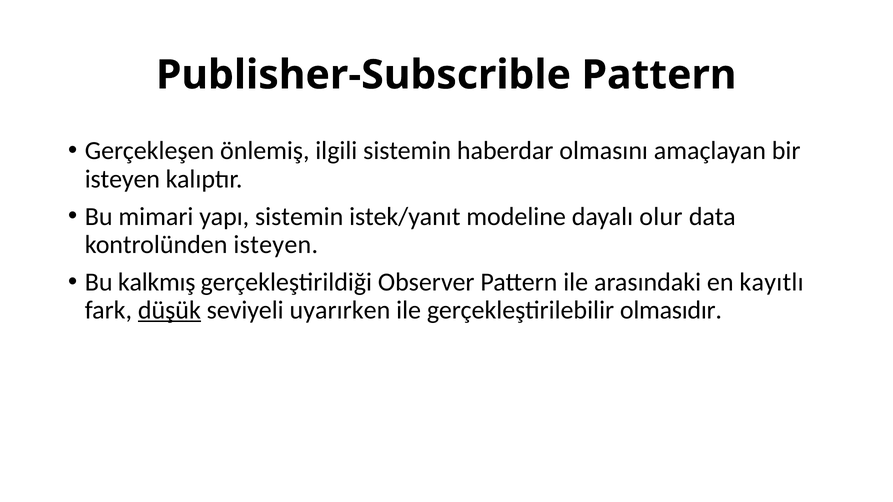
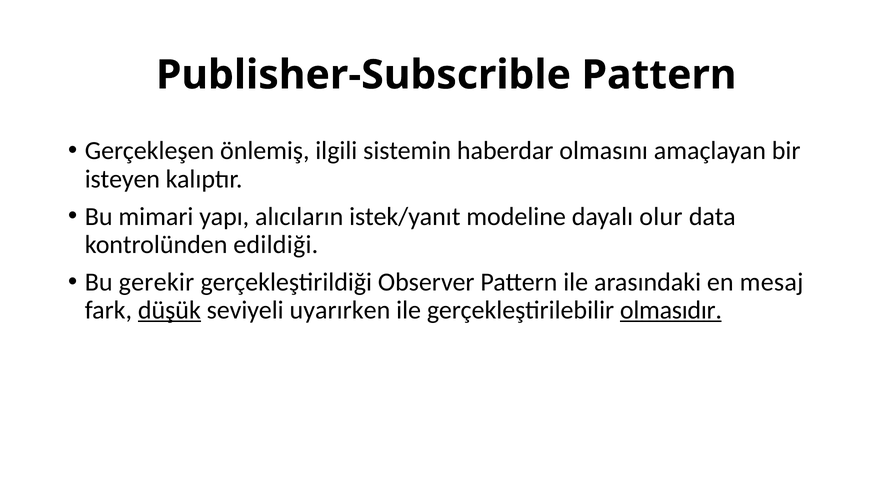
yapı sistemin: sistemin -> alıcıların (299, 217)
kontrolünden isteyen: isteyen -> edildiği (276, 245)
kalkmış: kalkmış -> gerekir (156, 282)
kayıtlı: kayıtlı -> mesaj (772, 282)
olmasıdır underline: none -> present (671, 310)
